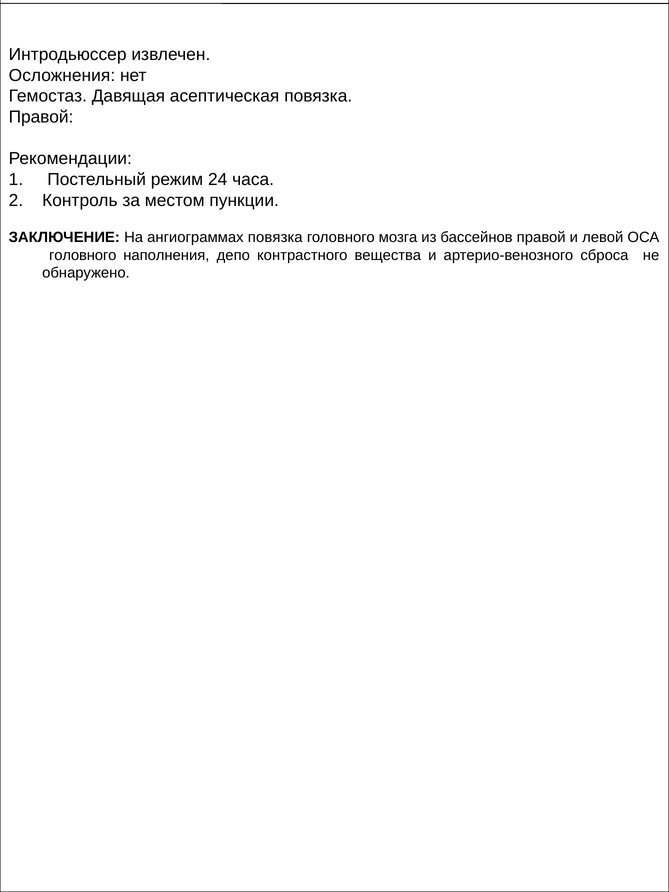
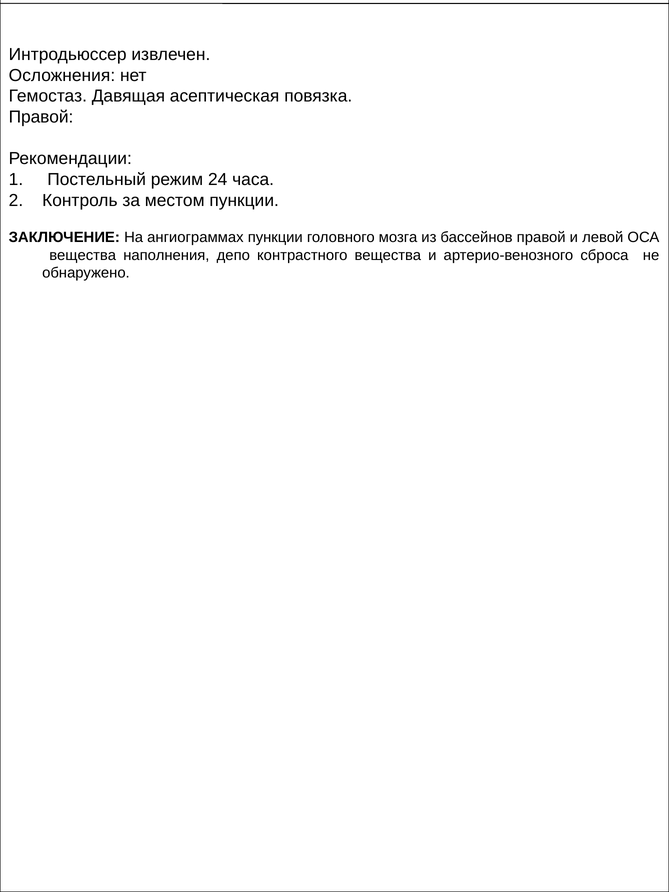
ангиограммах повязка: повязка -> пункции (275, 237)
головного: головного -> вещества (83, 255)
